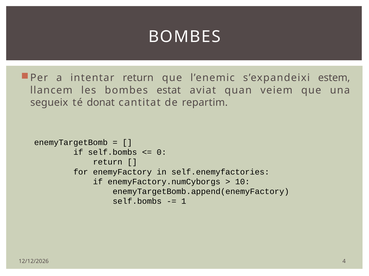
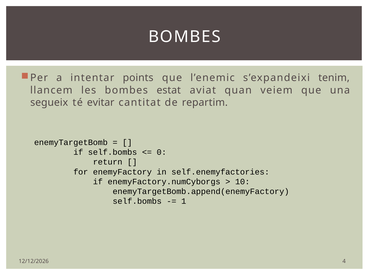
intentar return: return -> points (138, 78)
estem: estem -> tenim (334, 78)
donat: donat -> evitar (101, 103)
